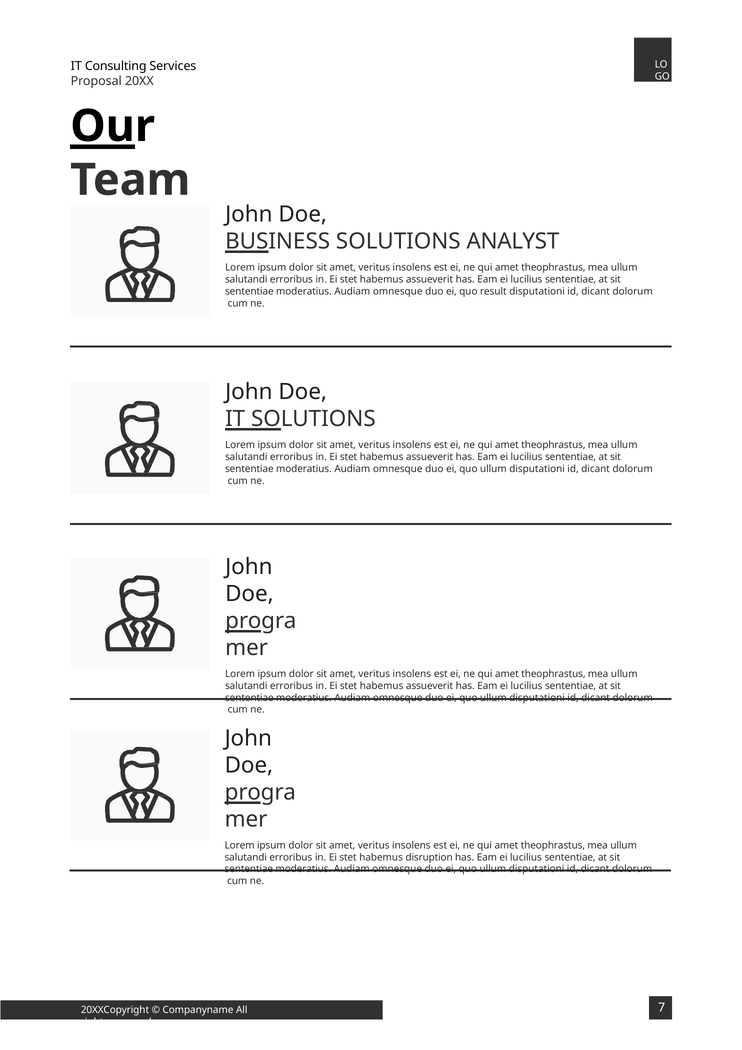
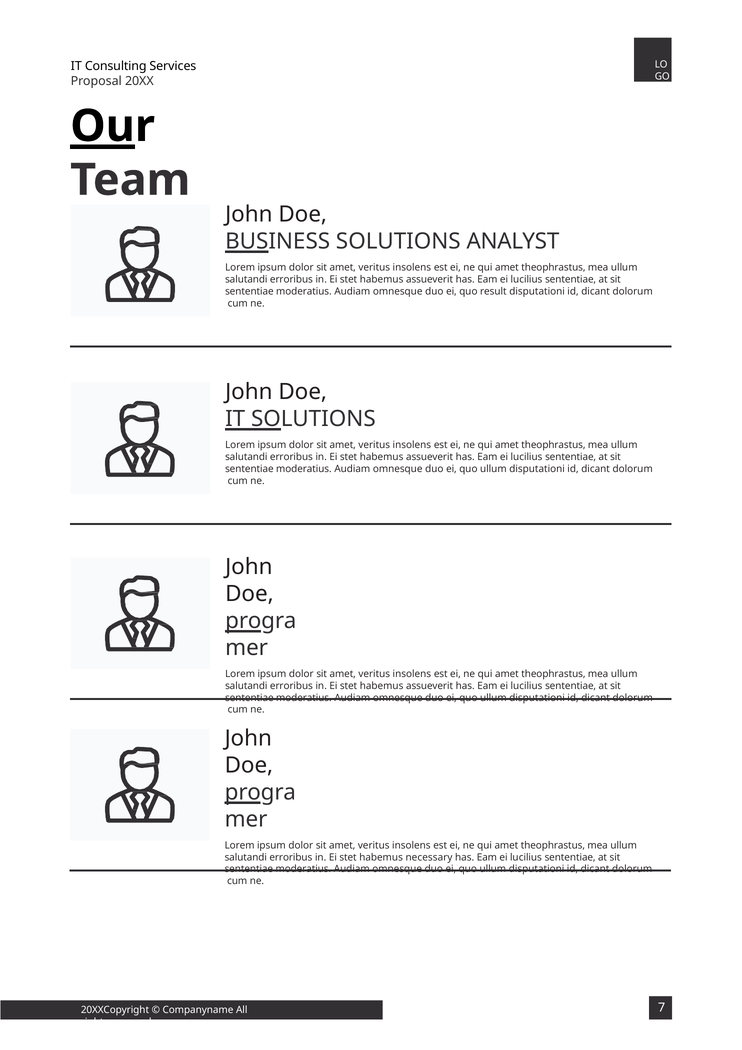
disruption: disruption -> necessary (429, 857)
